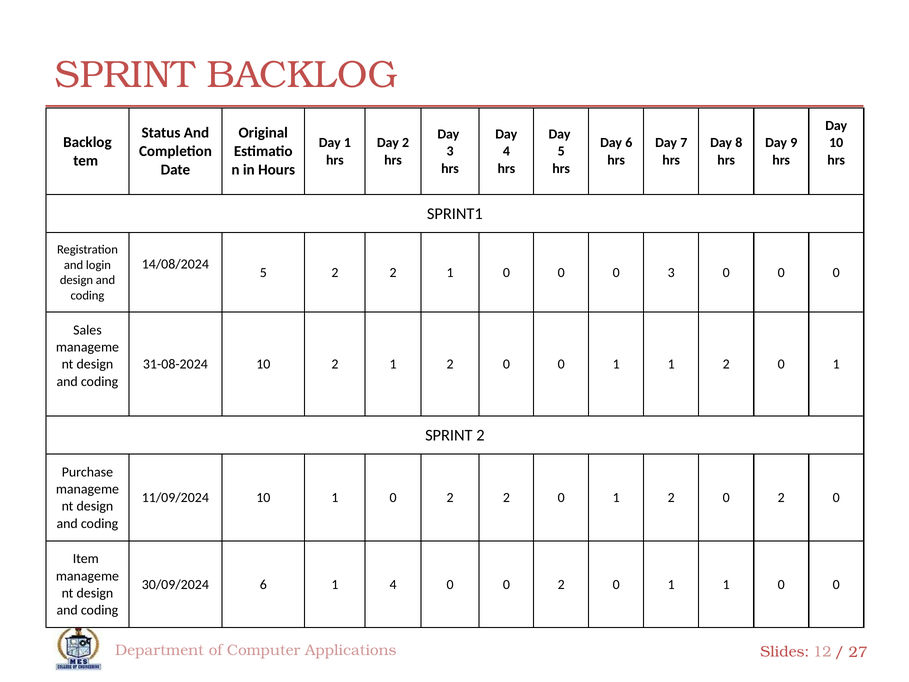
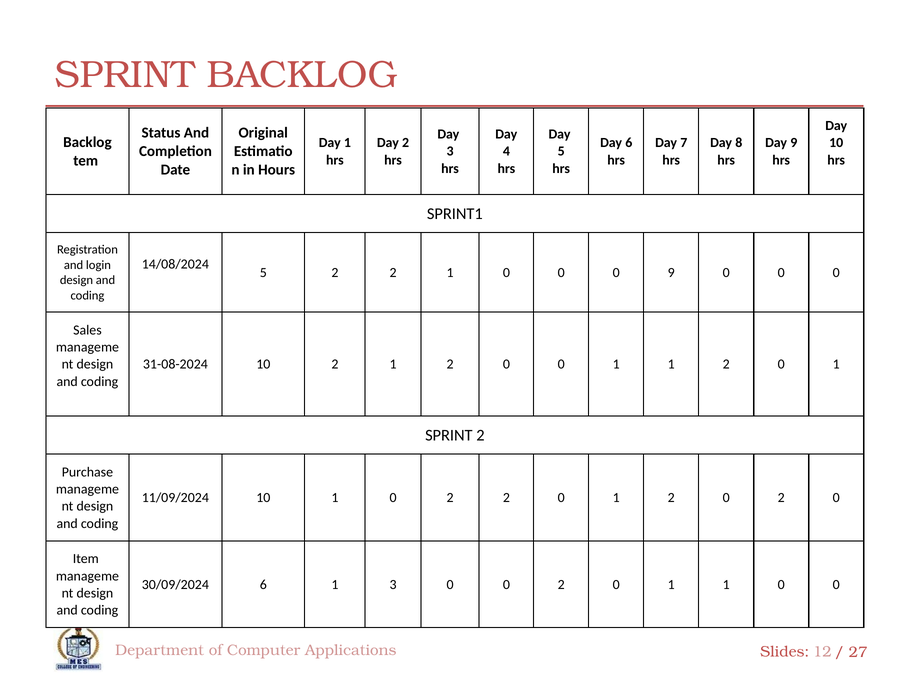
0 3: 3 -> 9 (671, 273)
1 4: 4 -> 3 (393, 584)
